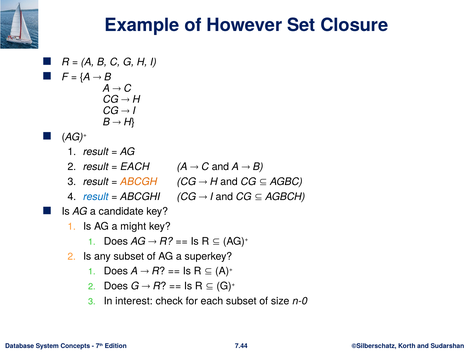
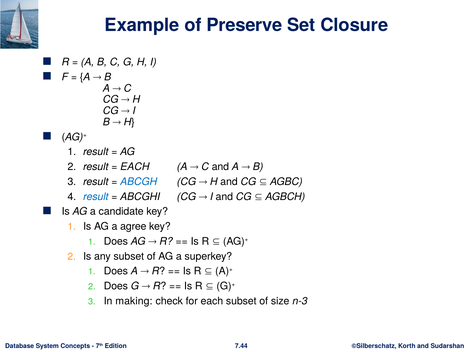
However: However -> Preserve (244, 25)
ABCGH colour: orange -> blue (139, 182)
might: might -> agree (133, 226)
interest: interest -> making (134, 301)
n-0: n-0 -> n-3 (300, 301)
